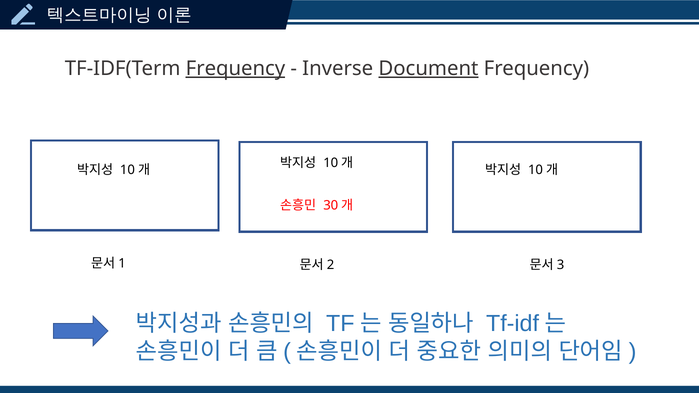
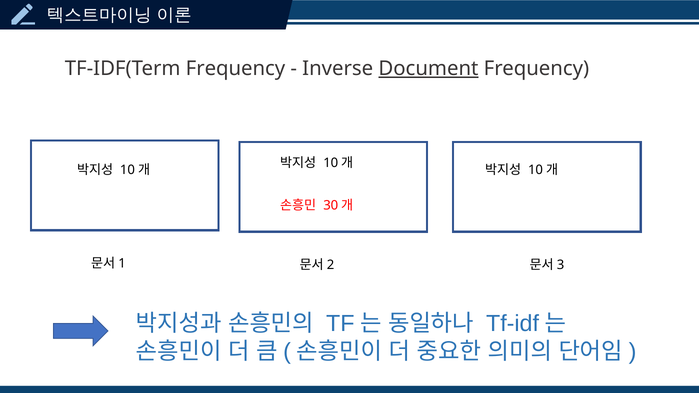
Frequency underline: present -> none (235, 68)
